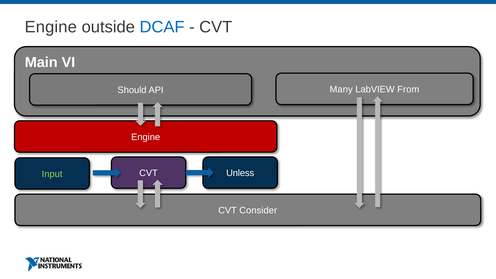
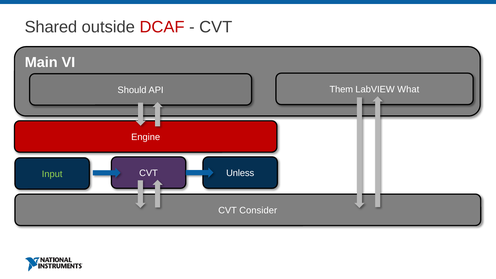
Engine: Engine -> Shared (51, 27)
DCAF colour: blue -> red (162, 27)
Many: Many -> Them (341, 89)
From: From -> What (408, 89)
